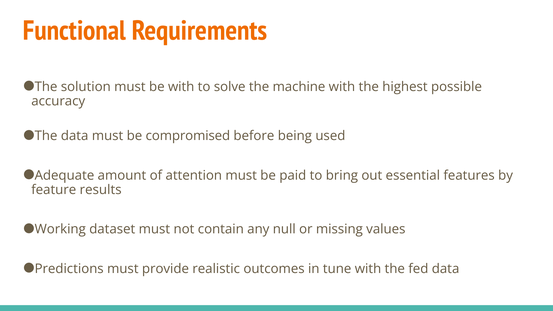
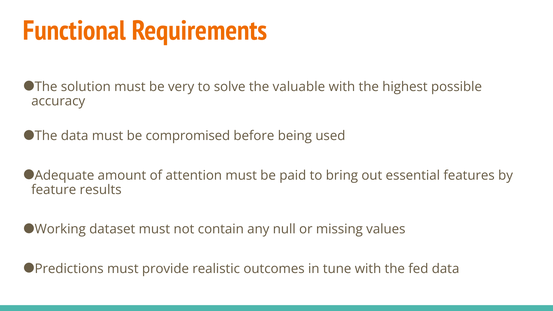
be with: with -> very (181, 87)
machine: machine -> valuable (299, 87)
